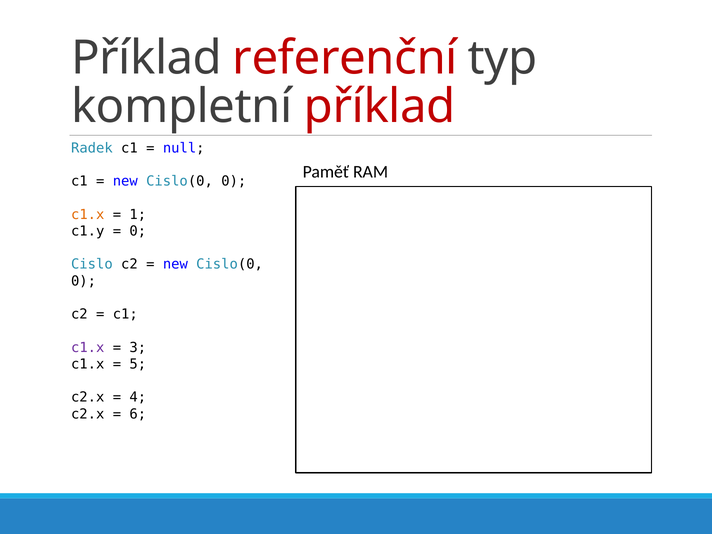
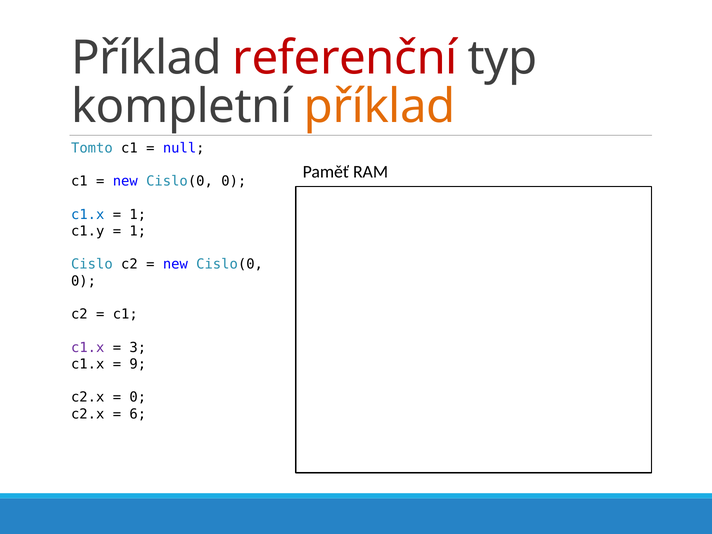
příklad colour: red -> orange (380, 106)
Radek: Radek -> Tomto (92, 148)
c1.x colour: orange -> blue (88, 215)
0: 0 -> 1 (138, 231)
5: 5 -> 9 (138, 364)
4: 4 -> 0 (138, 397)
